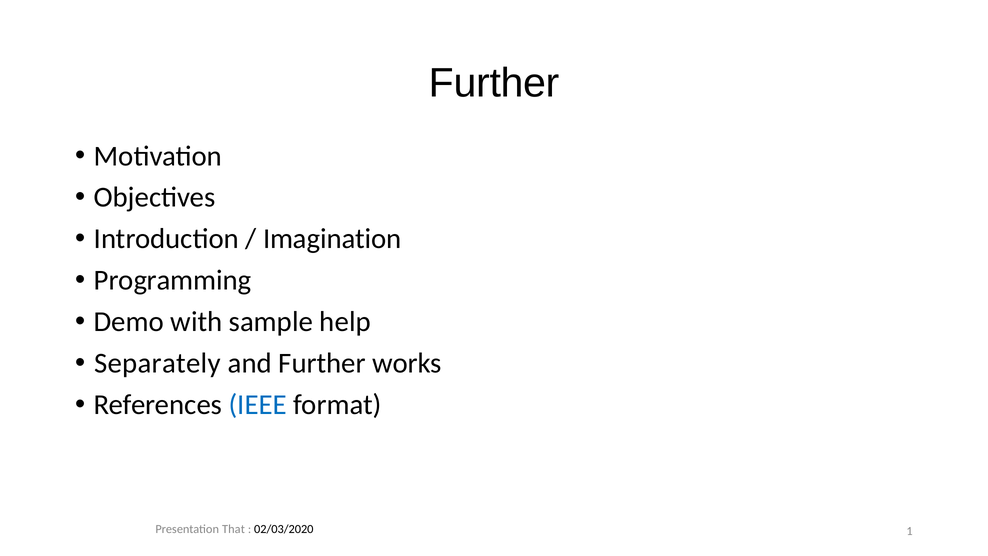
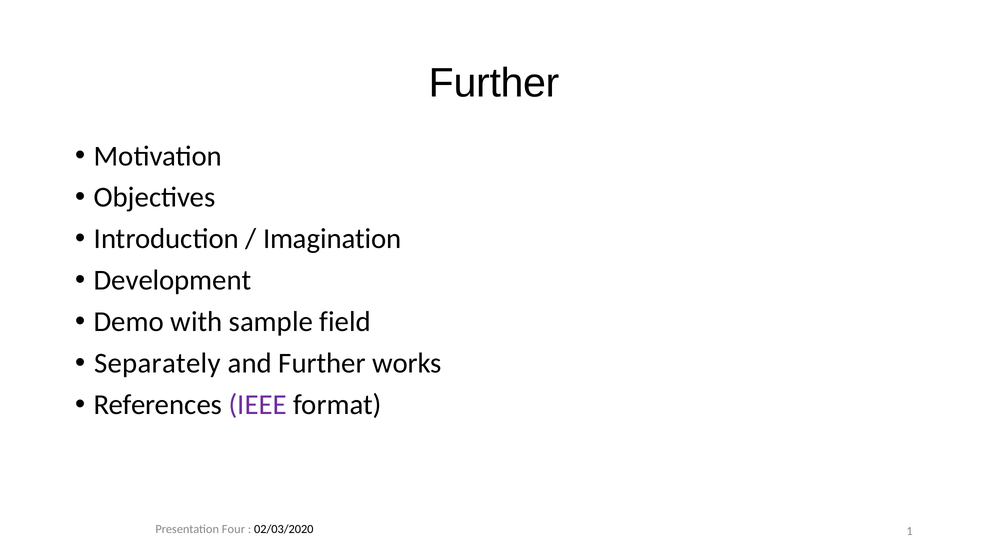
Programming: Programming -> Development (173, 280)
help: help -> field (345, 322)
IEEE colour: blue -> purple (258, 405)
That: That -> Four (233, 529)
